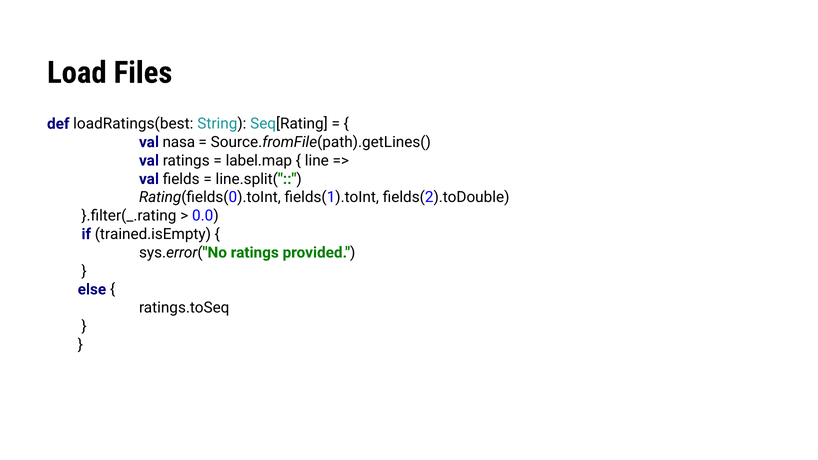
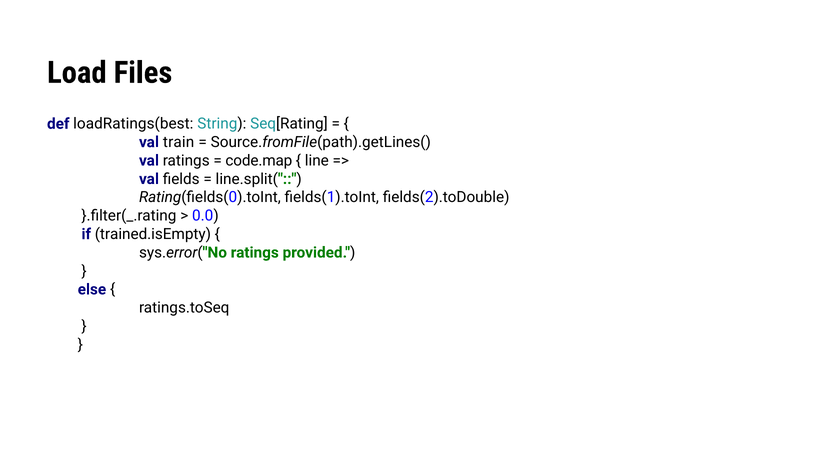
nasa: nasa -> train (179, 142)
label.map: label.map -> code.map (259, 161)
